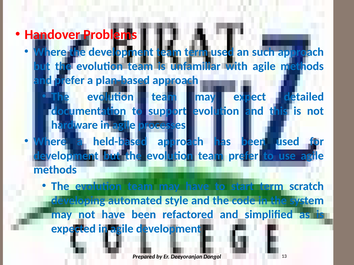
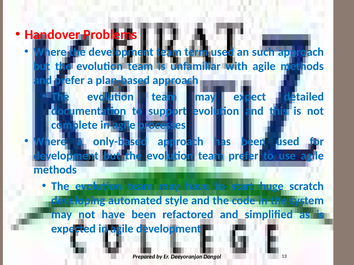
hardware: hardware -> complete (74, 125)
held-based: held-based -> only-based (120, 142)
start term: term -> huge (272, 187)
